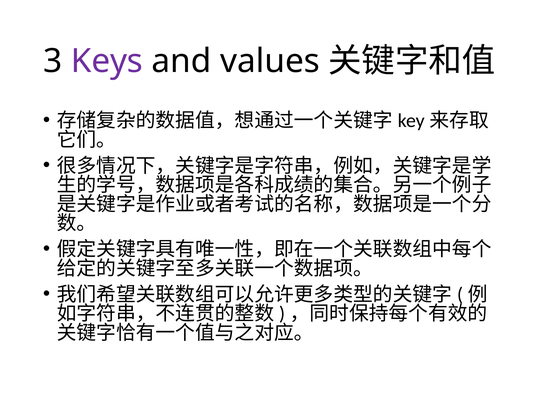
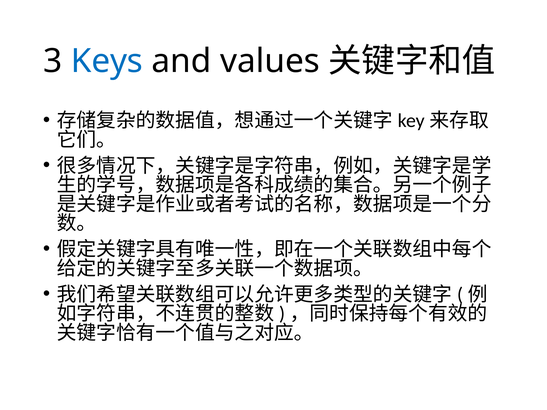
Keys colour: purple -> blue (107, 61)
